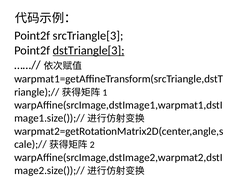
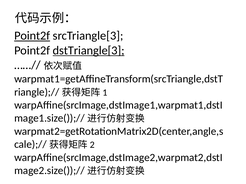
Point2f underline: none -> present (32, 36)
